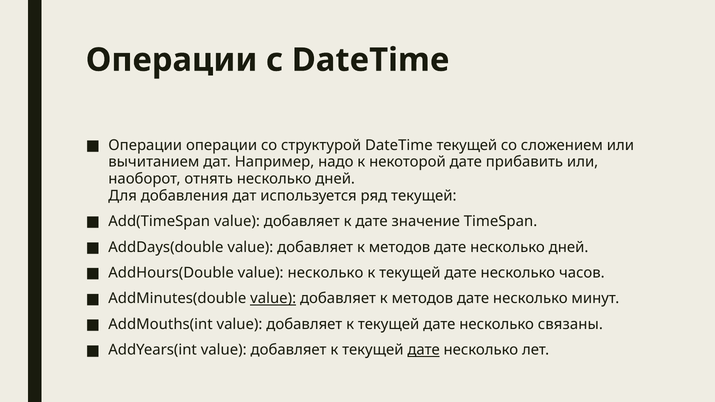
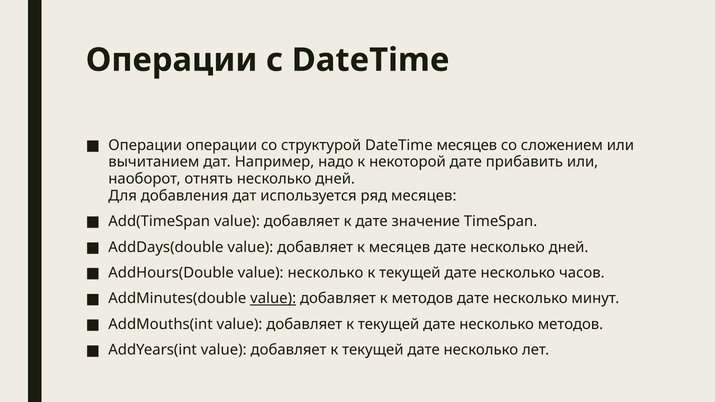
DateTime текущей: текущей -> месяцев (467, 145)
ряд текущей: текущей -> месяцев (424, 196)
методов: методов -> месяцев (400, 247)
несколько связаны: связаны -> методов (571, 324)
дате underline: present -> none (424, 350)
